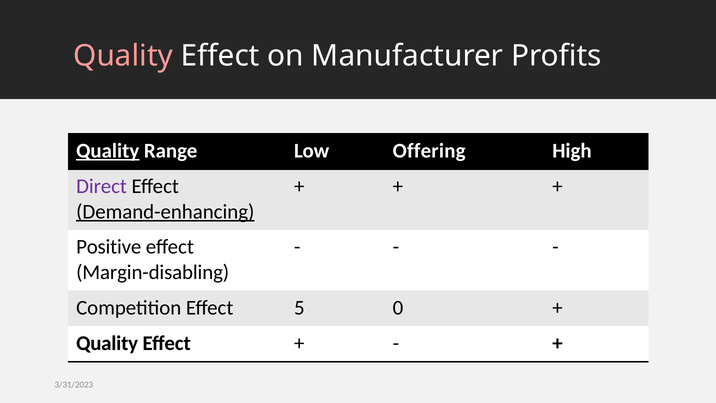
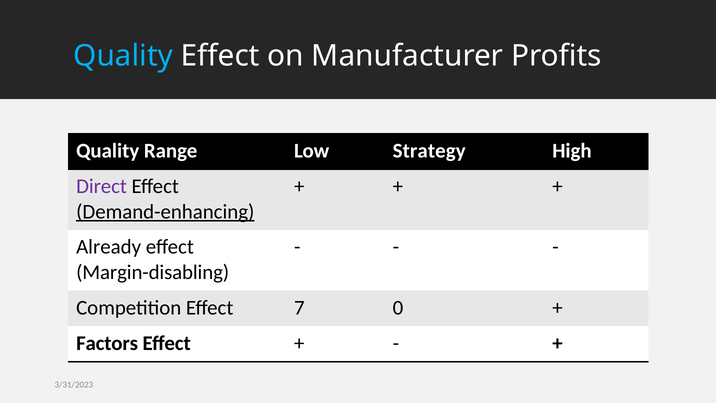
Quality colour: pink -> light blue (123, 56)
Quality underline: present -> none (108, 151)
Offering: Offering -> Strategy (429, 151)
Positive: Positive -> Already (109, 247)
5: 5 -> 7 (299, 308)
Quality: Quality -> Factors (107, 343)
